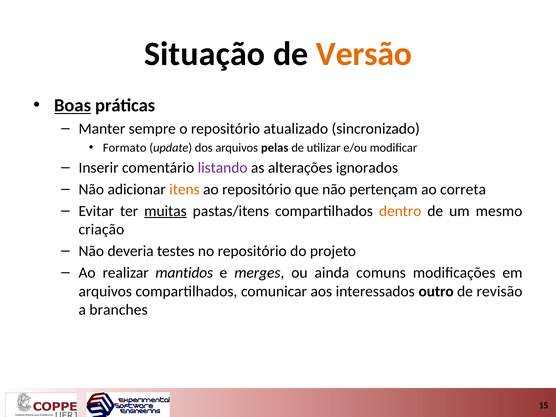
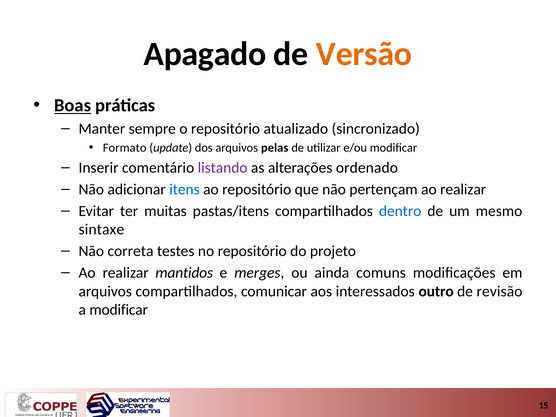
Situação: Situação -> Apagado (205, 54)
ignorados: ignorados -> ordenado (367, 168)
itens colour: orange -> blue (184, 189)
pertençam ao correta: correta -> realizar (463, 189)
muitas underline: present -> none (165, 211)
dentro colour: orange -> blue (400, 211)
criação: criação -> sintaxe (101, 229)
deveria: deveria -> correta (131, 251)
a branches: branches -> modificar (119, 310)
